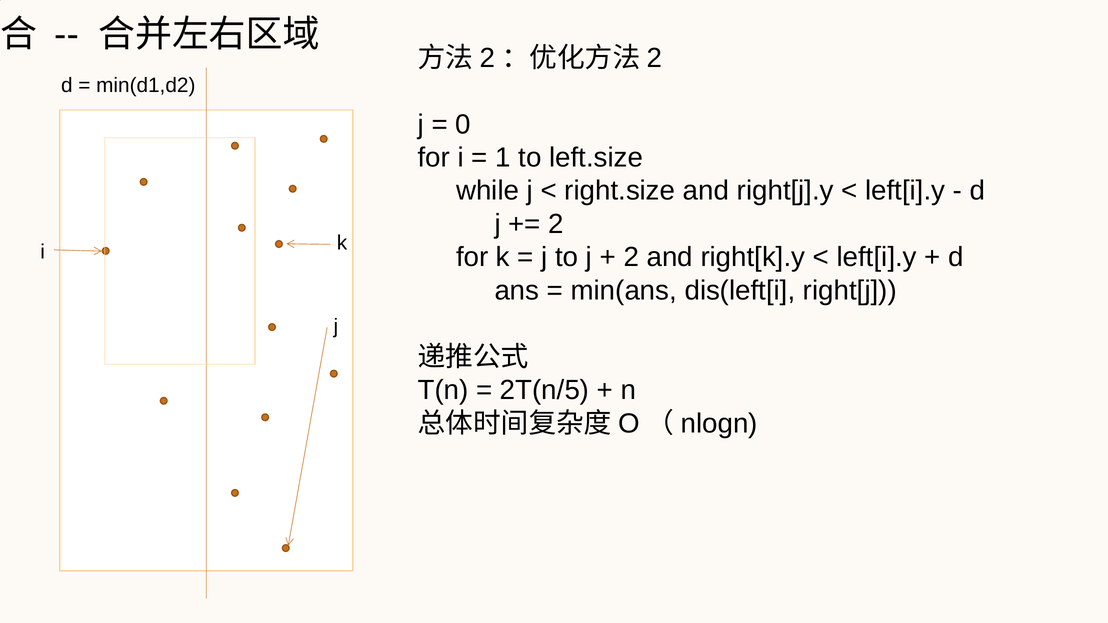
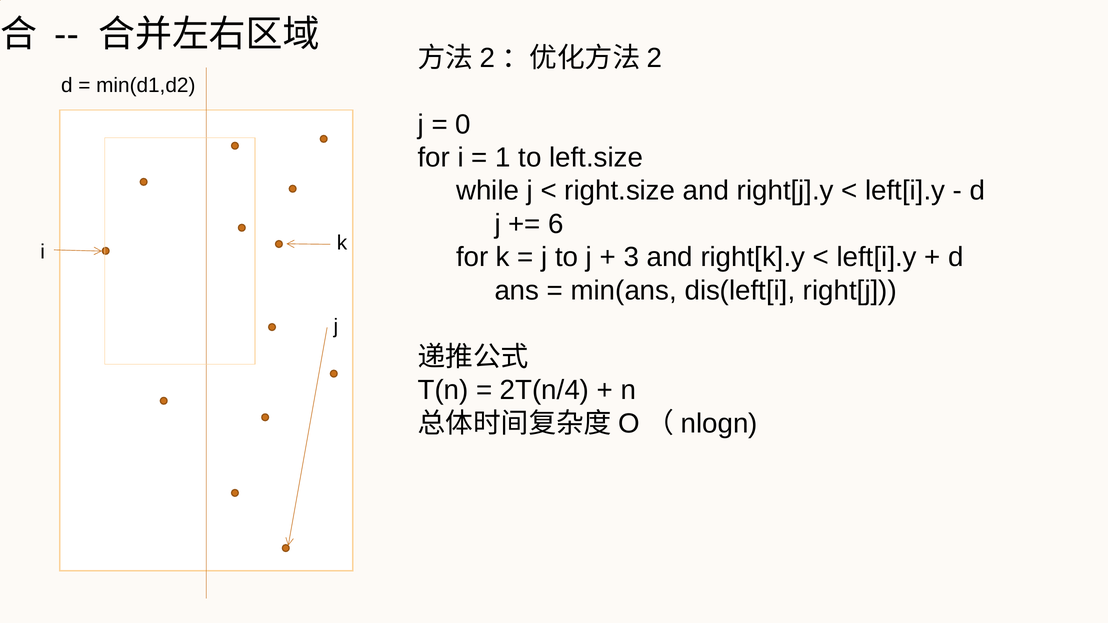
2: 2 -> 6 (556, 224)
2: 2 -> 3 (631, 257)
2T(n/5: 2T(n/5 -> 2T(n/4 (545, 390)
